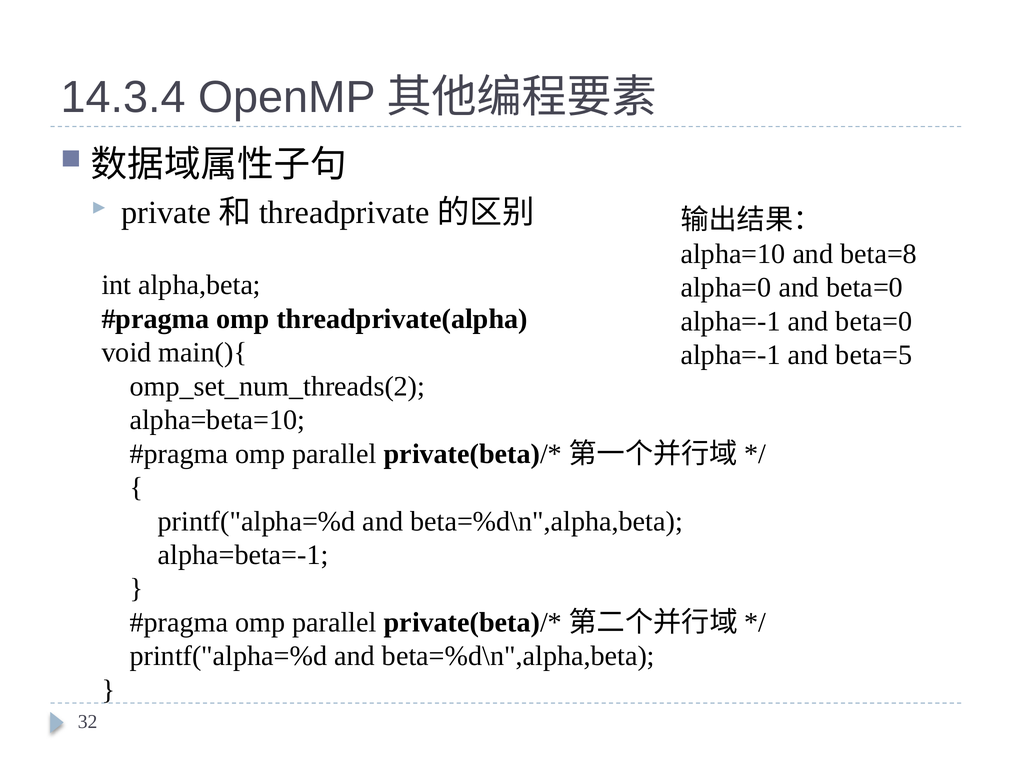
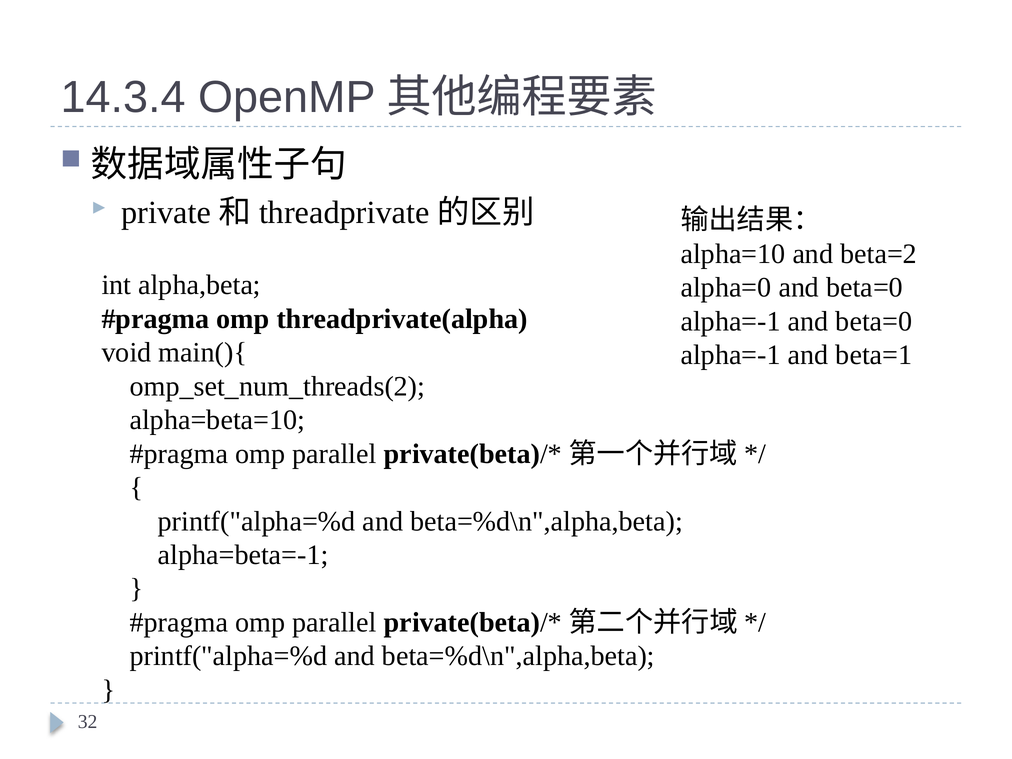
beta=8: beta=8 -> beta=2 (879, 254)
beta=5: beta=5 -> beta=1 (874, 355)
